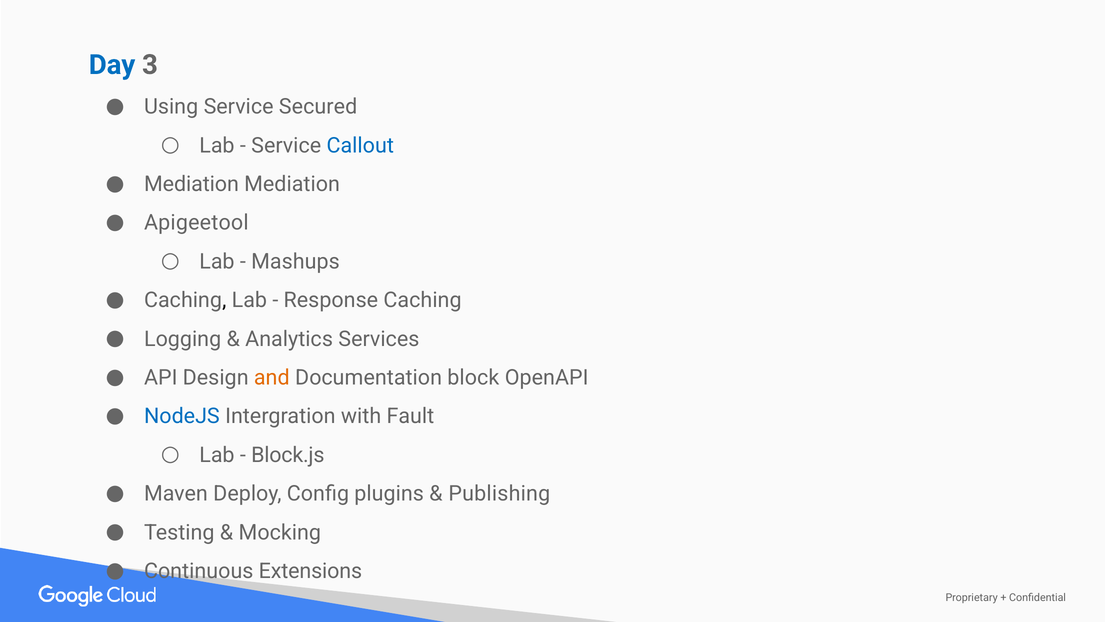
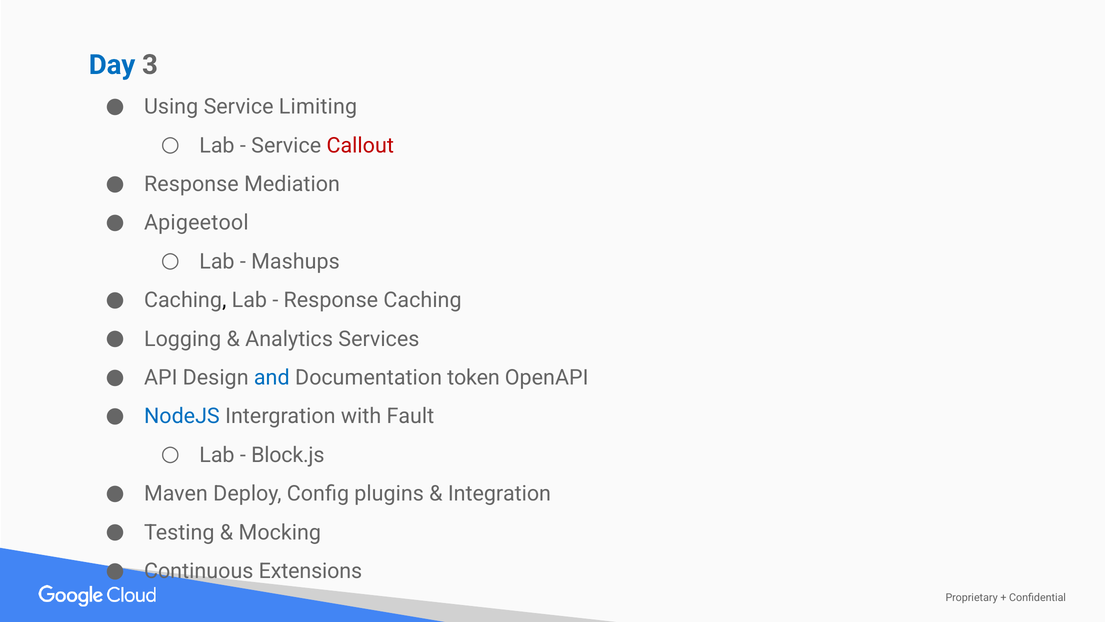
Secured: Secured -> Limiting (318, 107)
Callout colour: blue -> red (360, 145)
Mediation: Mediation -> Response (191, 184)
and colour: orange -> blue (272, 377)
block: block -> token (473, 377)
Publishing: Publishing -> Integration (499, 493)
